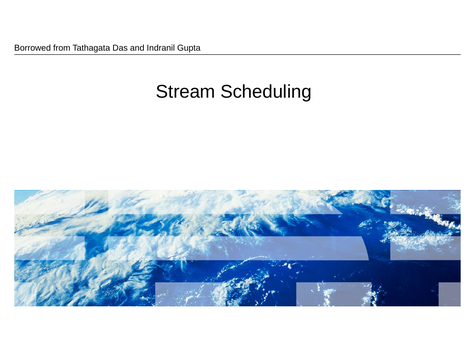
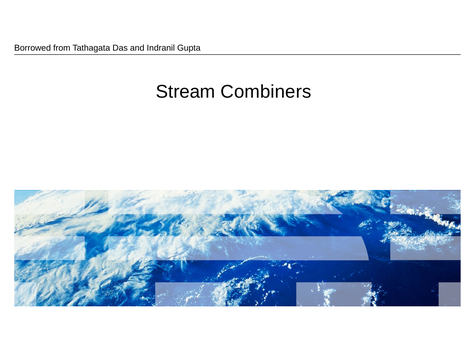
Scheduling: Scheduling -> Combiners (266, 92)
